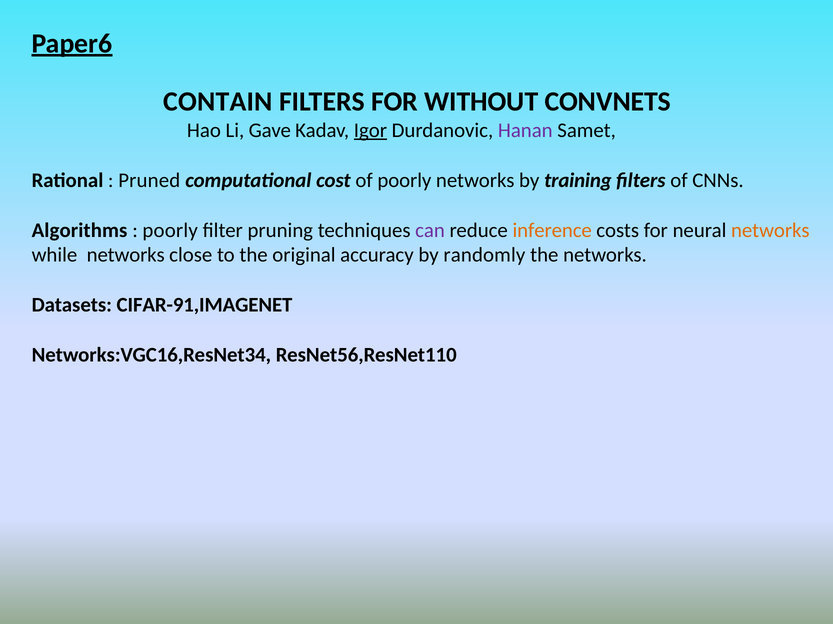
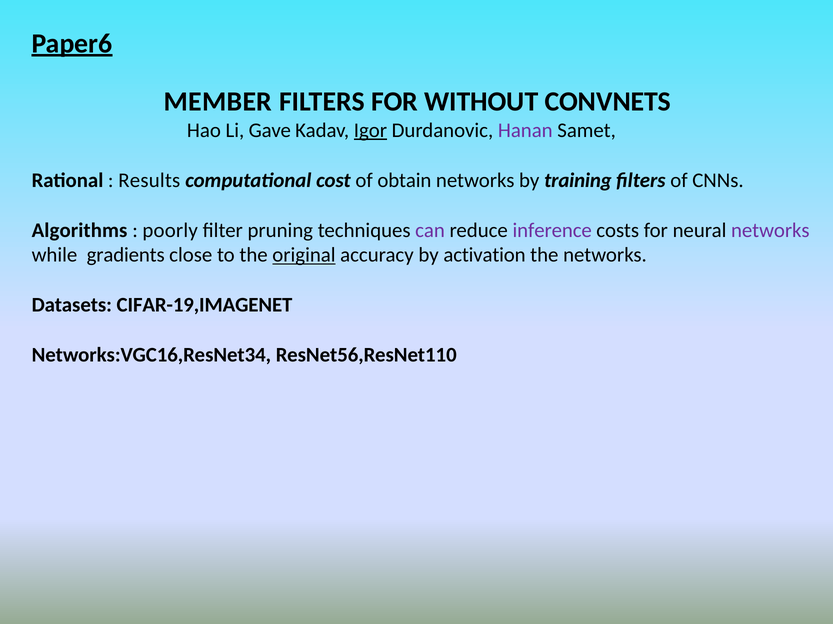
CONTAIN: CONTAIN -> MEMBER (218, 102)
Pruned: Pruned -> Results (149, 180)
of poorly: poorly -> obtain (404, 180)
inference colour: orange -> purple (552, 230)
networks colour: orange -> purple (770, 230)
while networks: networks -> gradients (126, 255)
original underline: none -> present (304, 255)
randomly: randomly -> activation (485, 255)
CIFAR-91,IMAGENET: CIFAR-91,IMAGENET -> CIFAR-19,IMAGENET (205, 305)
